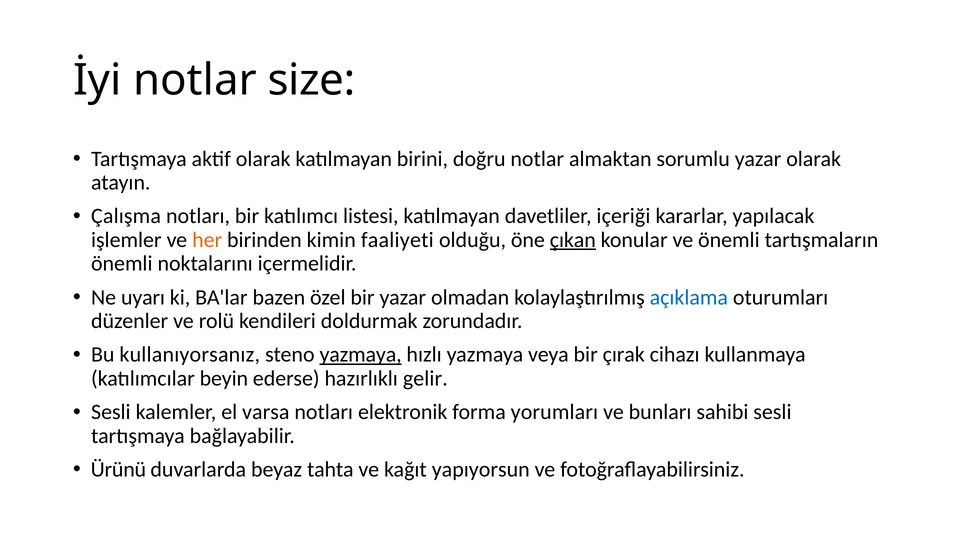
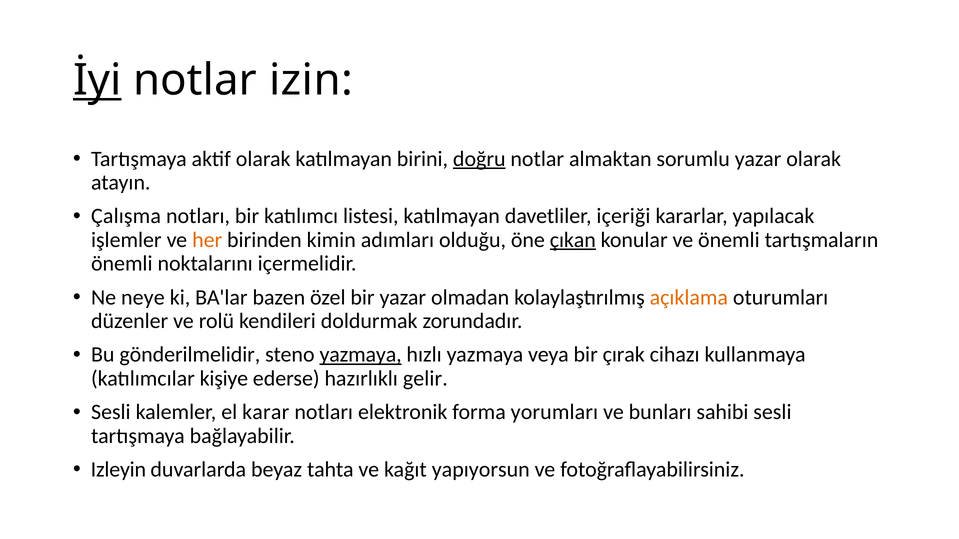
İyi underline: none -> present (97, 81)
size: size -> izin (311, 81)
doğru underline: none -> present (479, 159)
faaliyeti: faaliyeti -> adımları (397, 240)
uyarı: uyarı -> neye (143, 298)
açıklama colour: blue -> orange (689, 298)
kullanıyorsanız: kullanıyorsanız -> gönderilmelidir (190, 355)
beyin: beyin -> kişiye (224, 379)
varsa: varsa -> karar (266, 412)
Ürünü: Ürünü -> Izleyin (118, 470)
